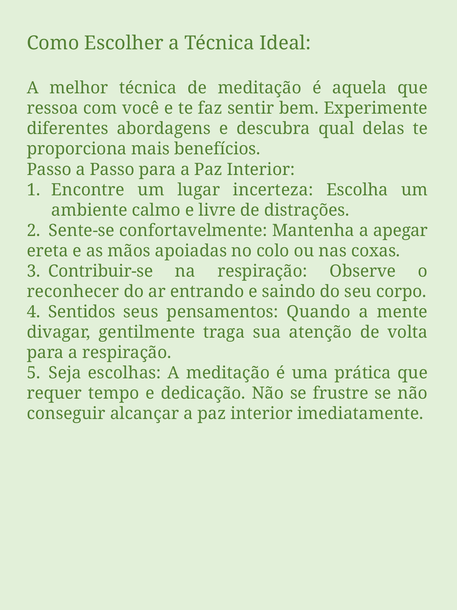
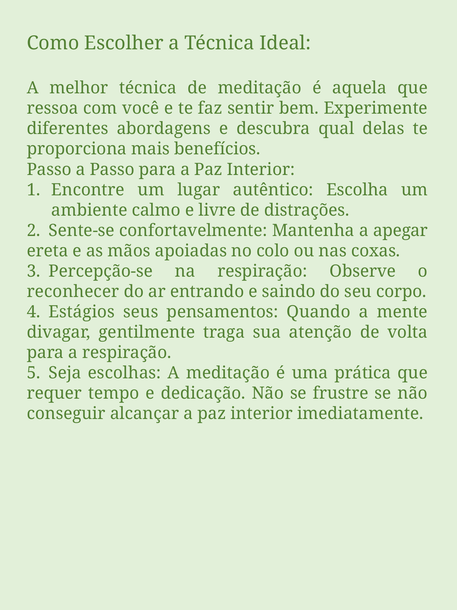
incerteza: incerteza -> autêntico (273, 190)
Contribuir-se: Contribuir-se -> Percepção-se (101, 271)
Sentidos: Sentidos -> Estágios (82, 311)
